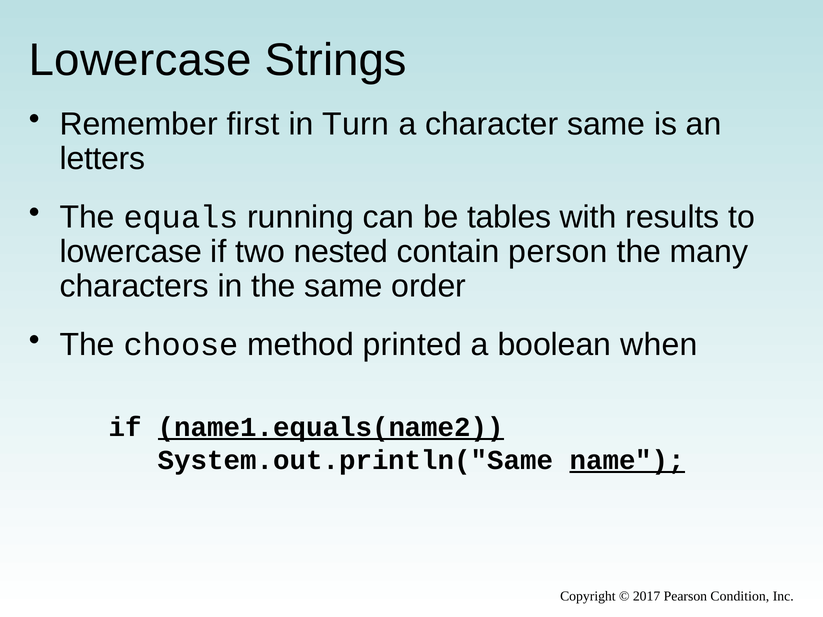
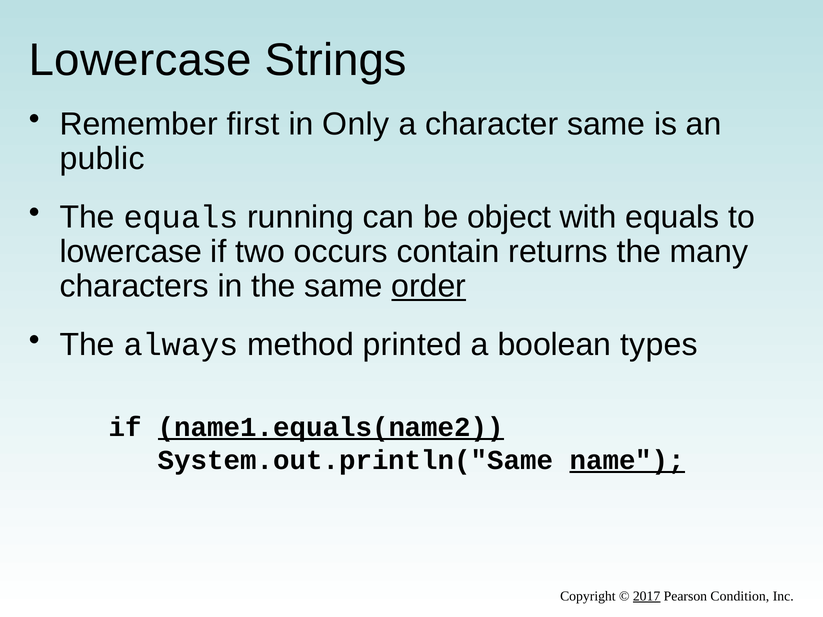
Turn: Turn -> Only (356, 124)
letters: letters -> public (102, 159)
tables: tables -> object (509, 217)
with results: results -> equals (672, 217)
nested: nested -> occurs (341, 252)
person: person -> returns (558, 252)
order underline: none -> present (429, 286)
choose: choose -> always (181, 345)
when: when -> types (659, 345)
2017 underline: none -> present (647, 596)
